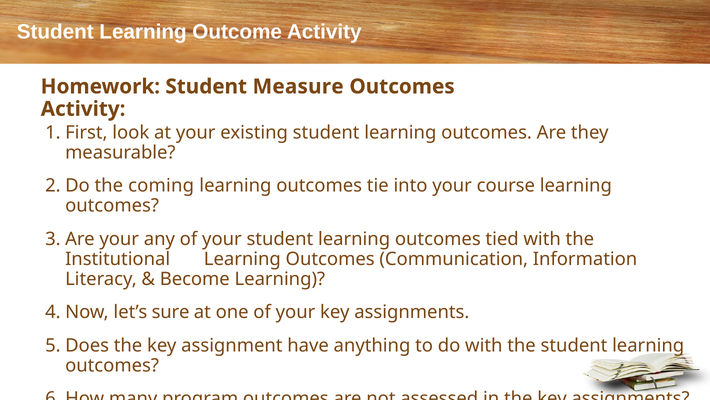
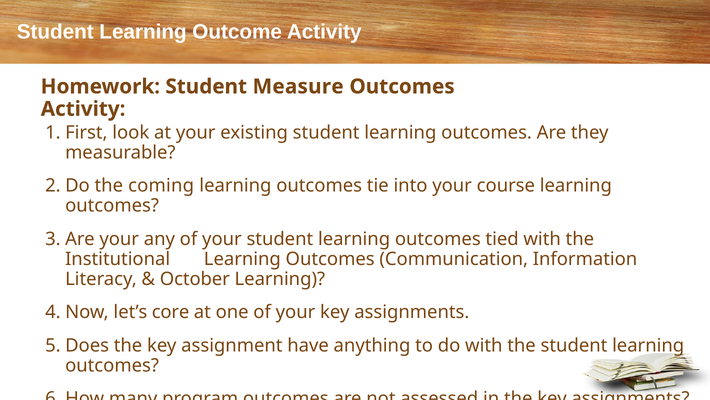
Become: Become -> October (195, 279)
sure: sure -> core (171, 312)
